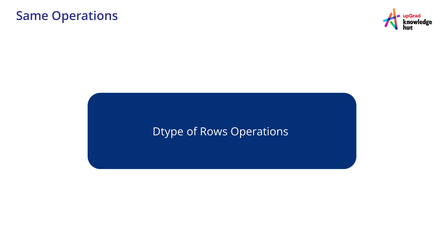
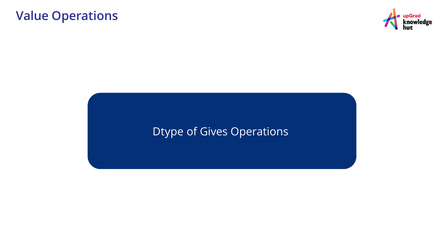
Same: Same -> Value (32, 16)
Rows: Rows -> Gives (214, 132)
